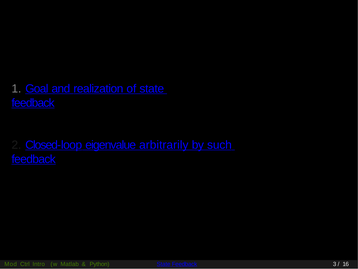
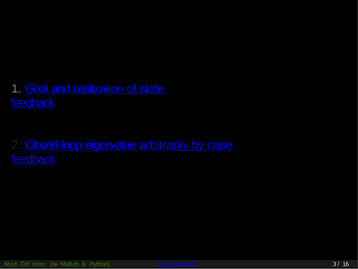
such: such -> case (219, 145)
